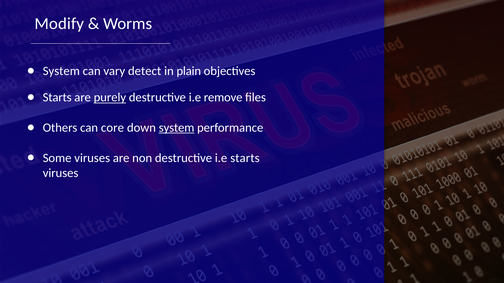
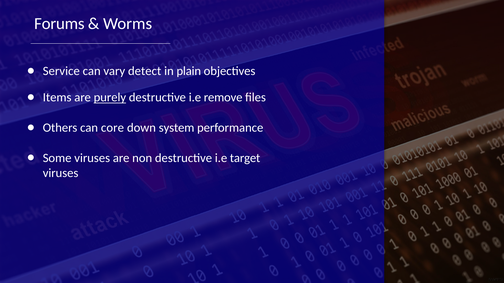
Modify: Modify -> Forums (59, 24)
System: System -> Service (61, 71)
Starts: Starts -> Items (57, 98)
system underline: present -> none (177, 128)
i.e starts: starts -> target (245, 158)
